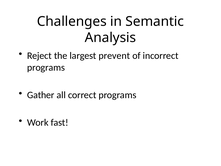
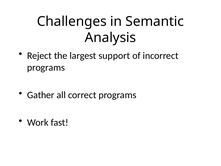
prevent: prevent -> support (114, 56)
